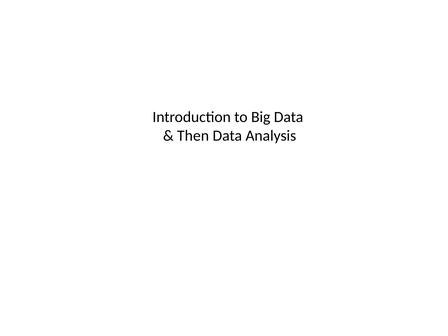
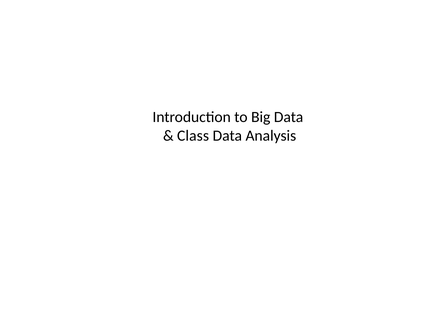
Then: Then -> Class (193, 136)
